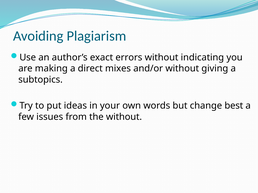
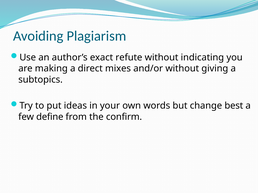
errors: errors -> refute (129, 58)
issues: issues -> define (50, 117)
the without: without -> confirm (124, 117)
